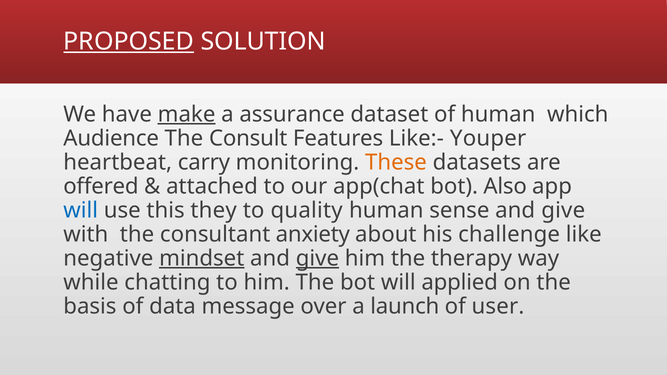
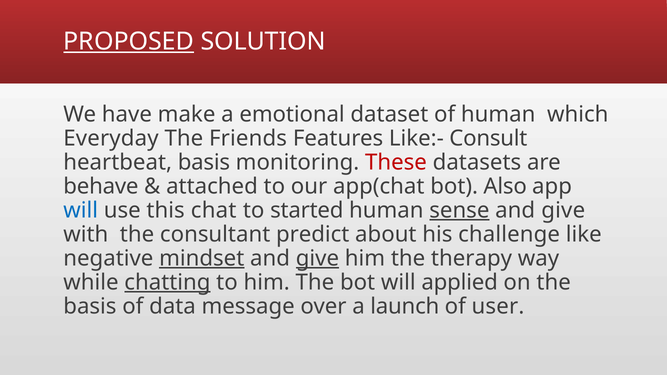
make underline: present -> none (187, 114)
assurance: assurance -> emotional (292, 114)
Audience: Audience -> Everyday (111, 138)
Consult: Consult -> Friends (248, 138)
Youper: Youper -> Consult (488, 138)
heartbeat carry: carry -> basis (204, 162)
These colour: orange -> red (396, 162)
offered: offered -> behave (101, 186)
they: they -> chat (214, 210)
quality: quality -> started (307, 210)
sense underline: none -> present (459, 210)
anxiety: anxiety -> predict (313, 234)
chatting underline: none -> present (167, 282)
